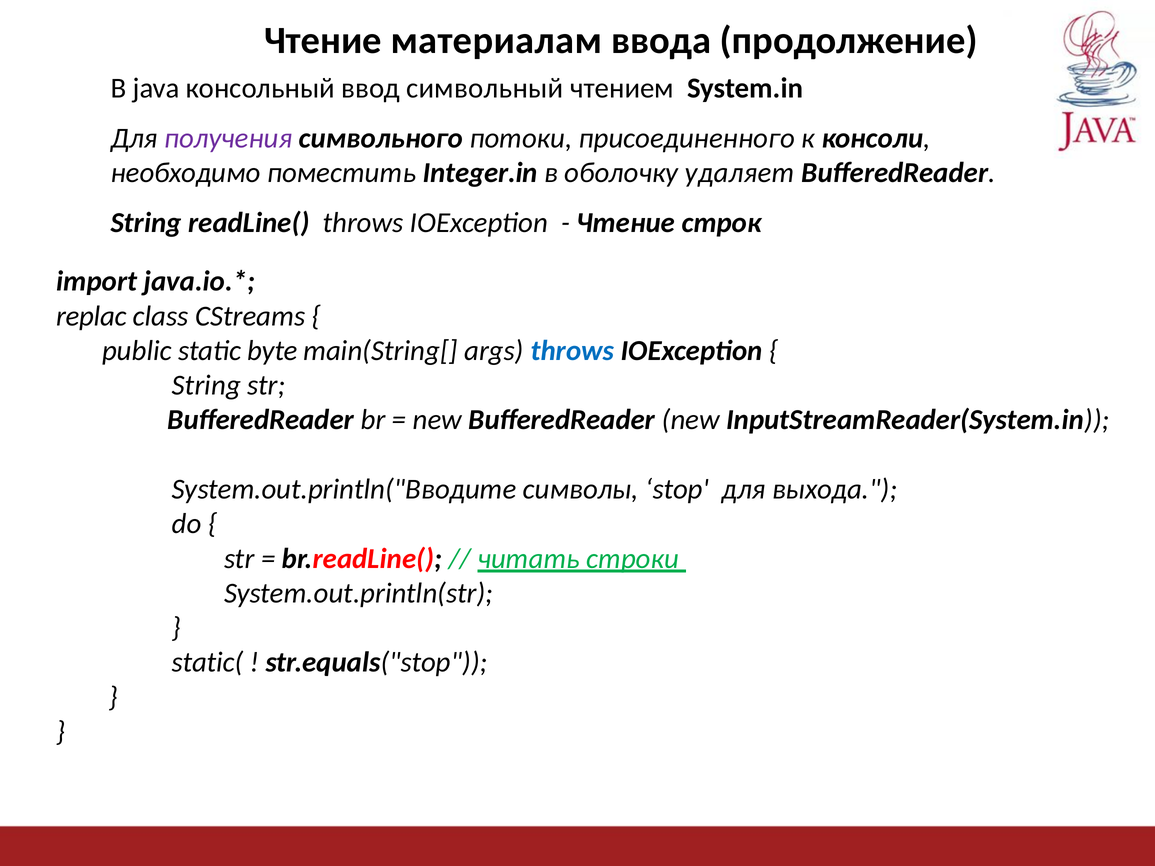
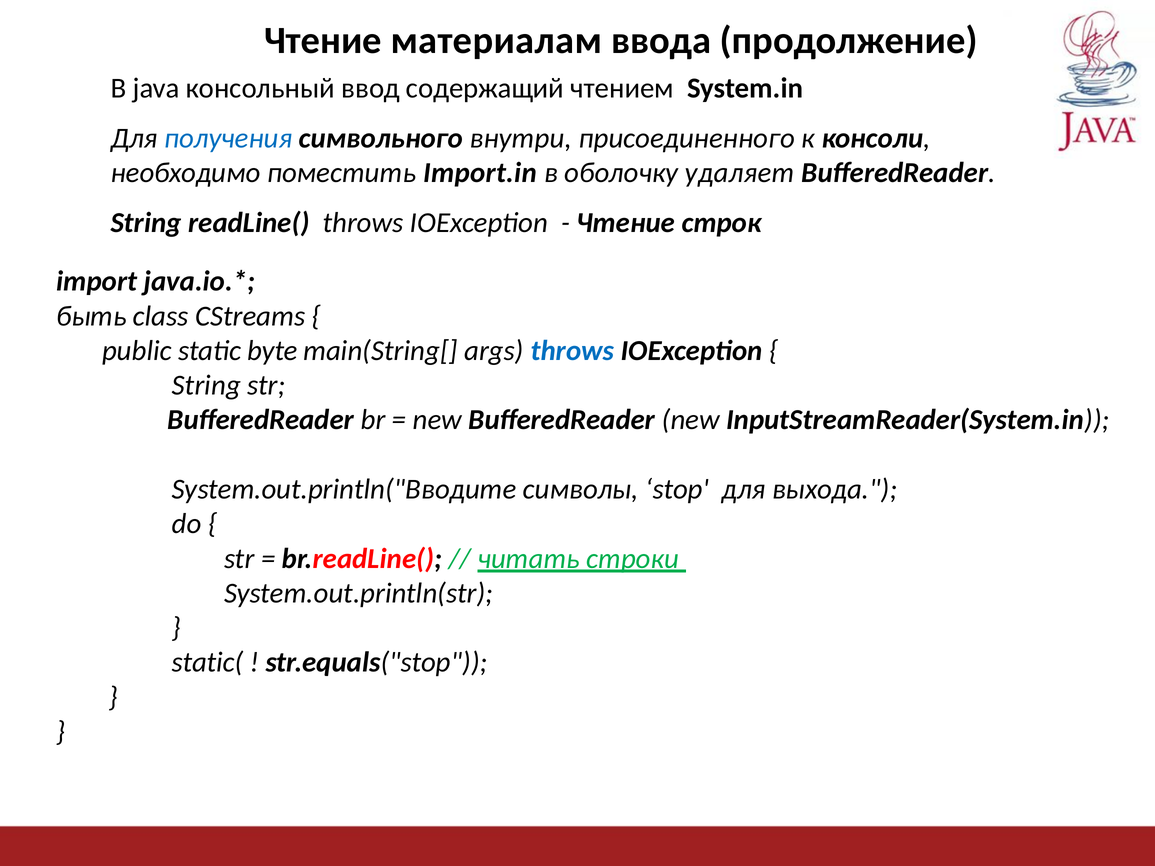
символьный: символьный -> содержащий (485, 88)
получения colour: purple -> blue (228, 138)
потоки: потоки -> внутри (521, 138)
Integer.in: Integer.in -> Import.in (480, 173)
replac: replac -> быть (91, 316)
